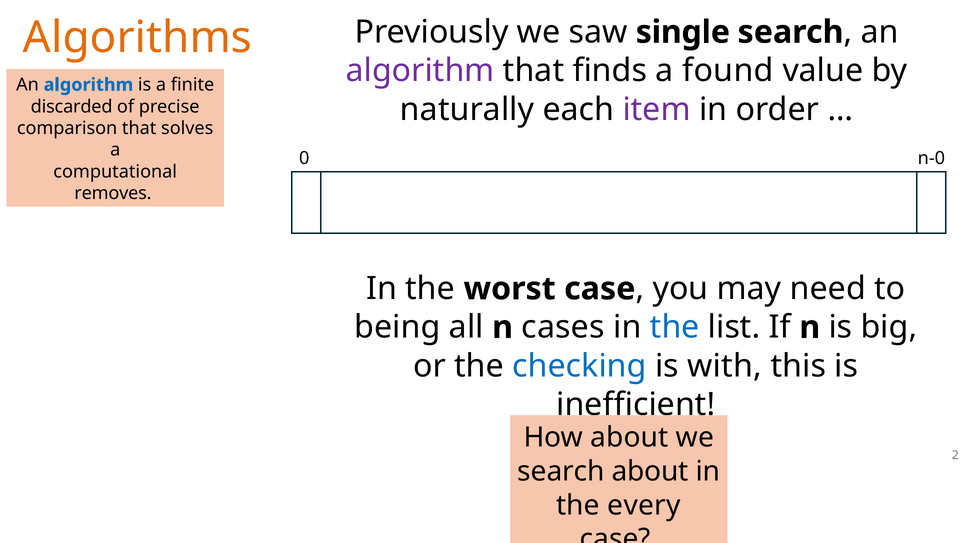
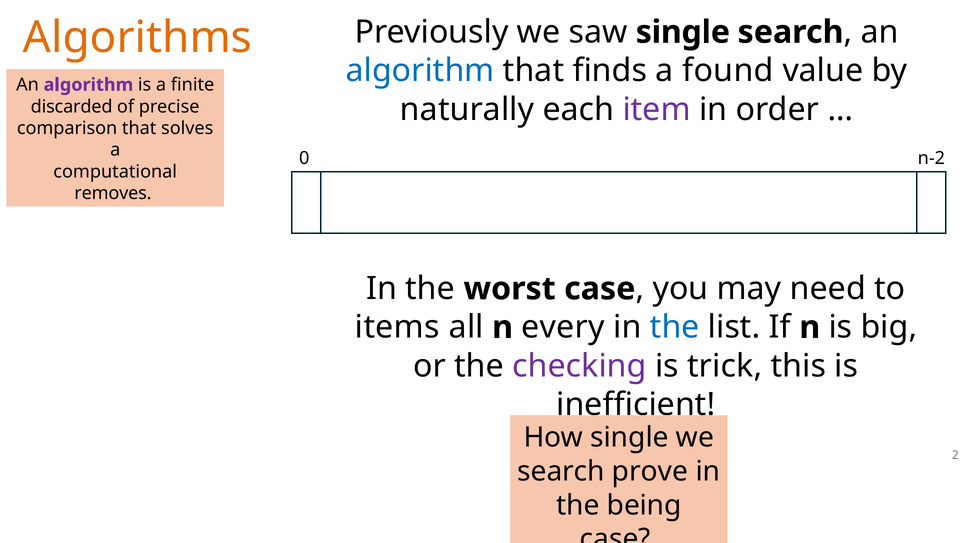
algorithm colour: purple -> blue (420, 71)
algorithm colour: blue -> purple (88, 85)
n-0: n-0 -> n-2 (931, 158)
being: being -> items (397, 328)
cases: cases -> every (563, 328)
checking colour: blue -> purple (580, 366)
with: with -> trick (725, 366)
How about: about -> single (630, 438)
search about: about -> prove (650, 472)
every: every -> being (644, 506)
